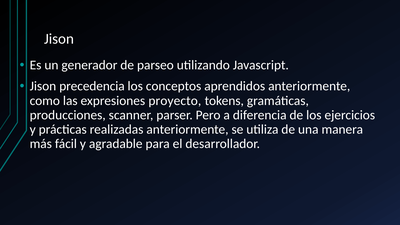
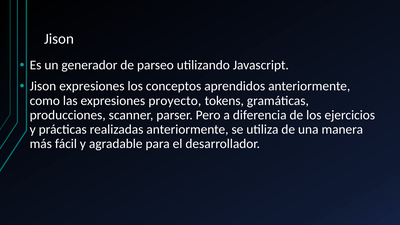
Jison precedencia: precedencia -> expresiones (92, 86)
